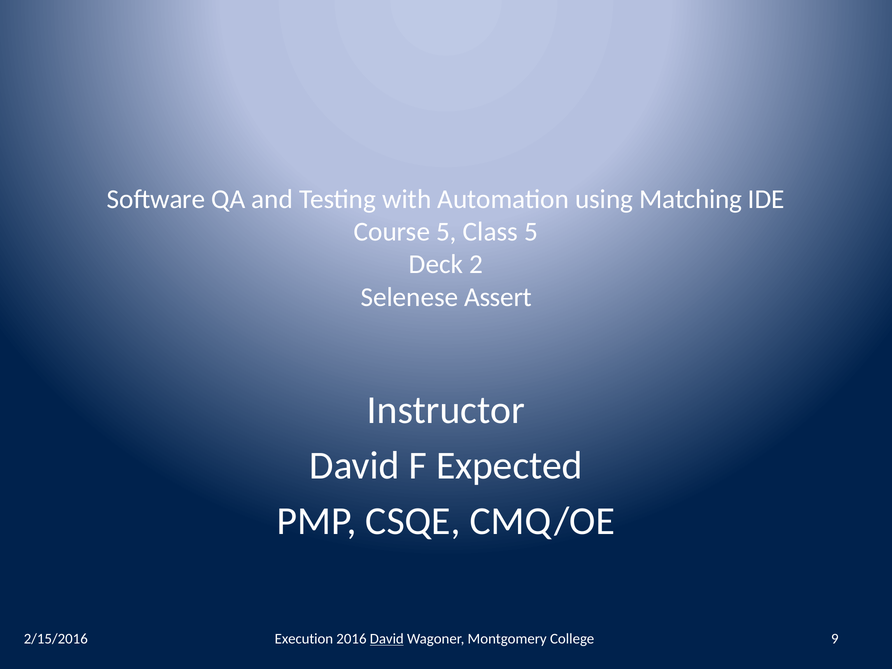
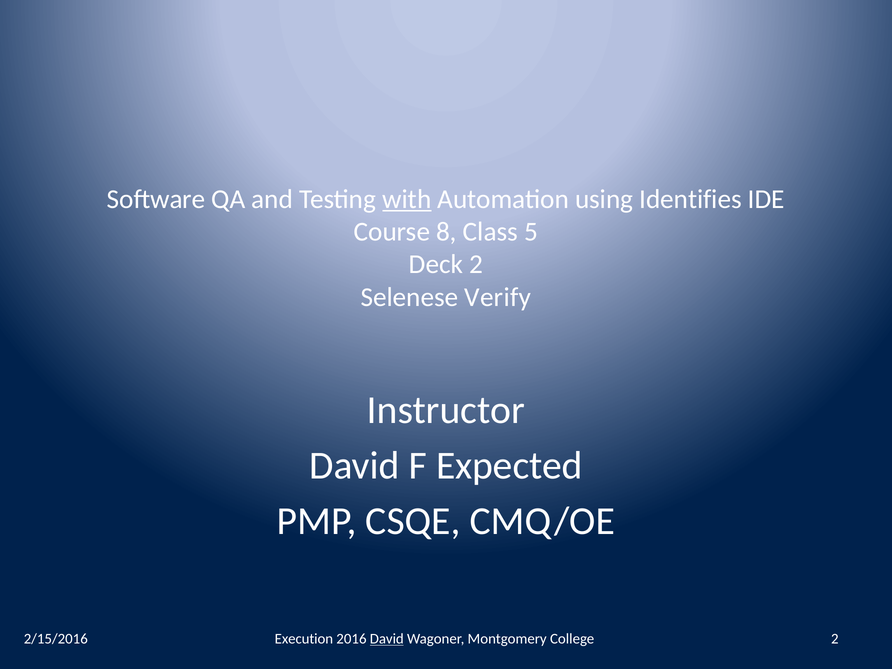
with underline: none -> present (407, 199)
Matching: Matching -> Identifies (691, 199)
Course 5: 5 -> 8 (446, 232)
Assert: Assert -> Verify (498, 297)
College 9: 9 -> 2 (835, 639)
